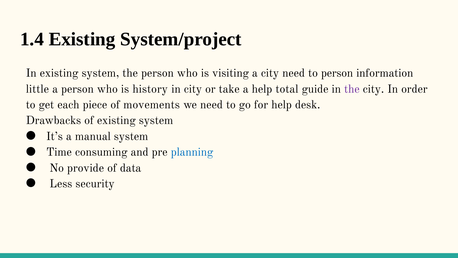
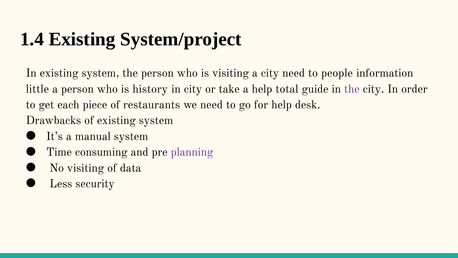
to person: person -> people (337, 73)
movements: movements -> restaurants (152, 105)
planning colour: blue -> purple (192, 152)
No provide: provide -> visiting (86, 168)
